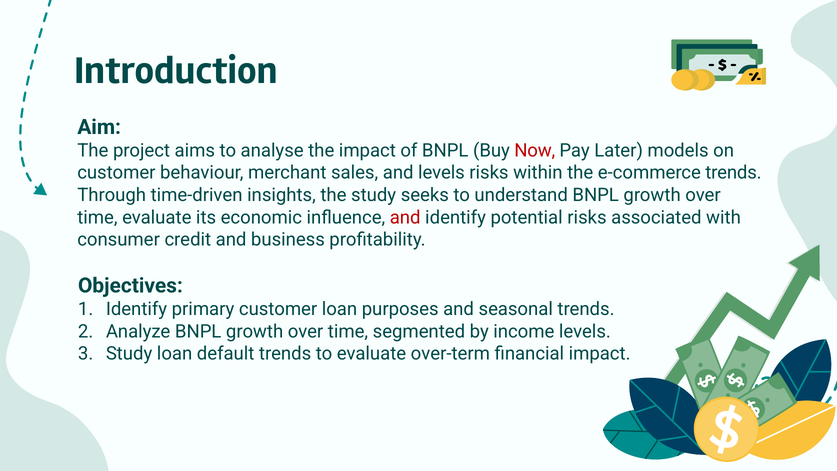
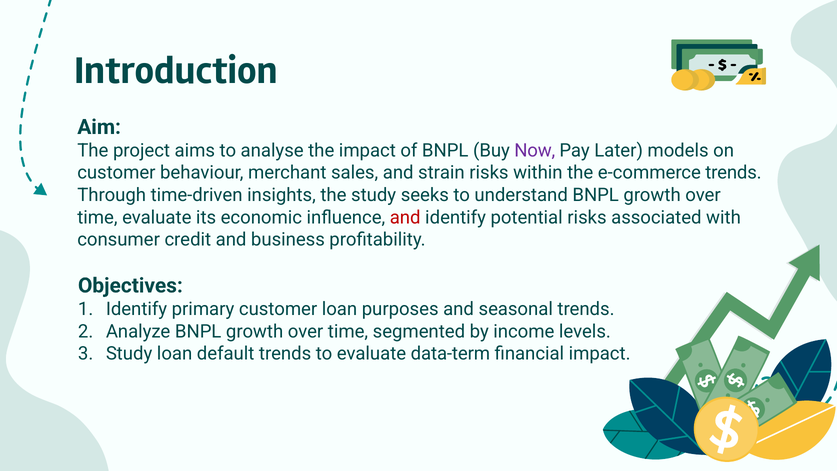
Now colour: red -> purple (535, 150)
and levels: levels -> strain (441, 173)
over-term: over-term -> data-term (450, 354)
